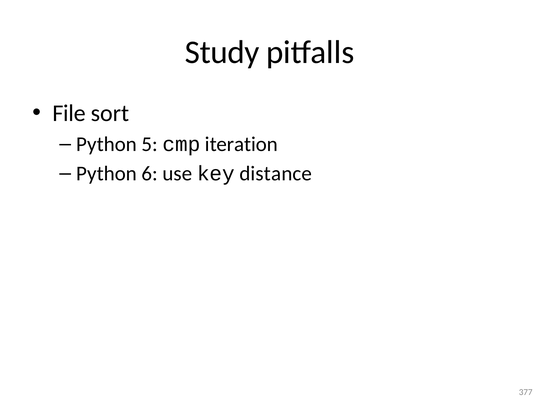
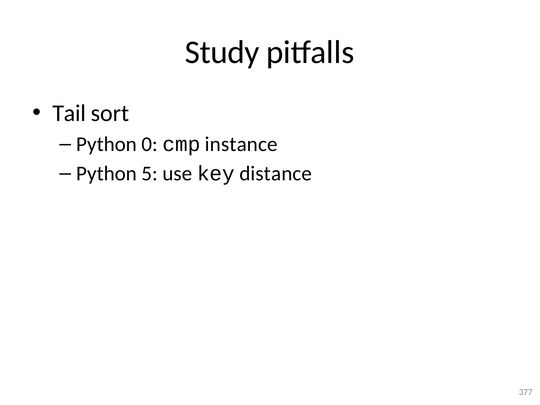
File: File -> Tail (69, 113)
5: 5 -> 0 (150, 144)
iteration: iteration -> instance (241, 144)
6: 6 -> 5 (150, 174)
